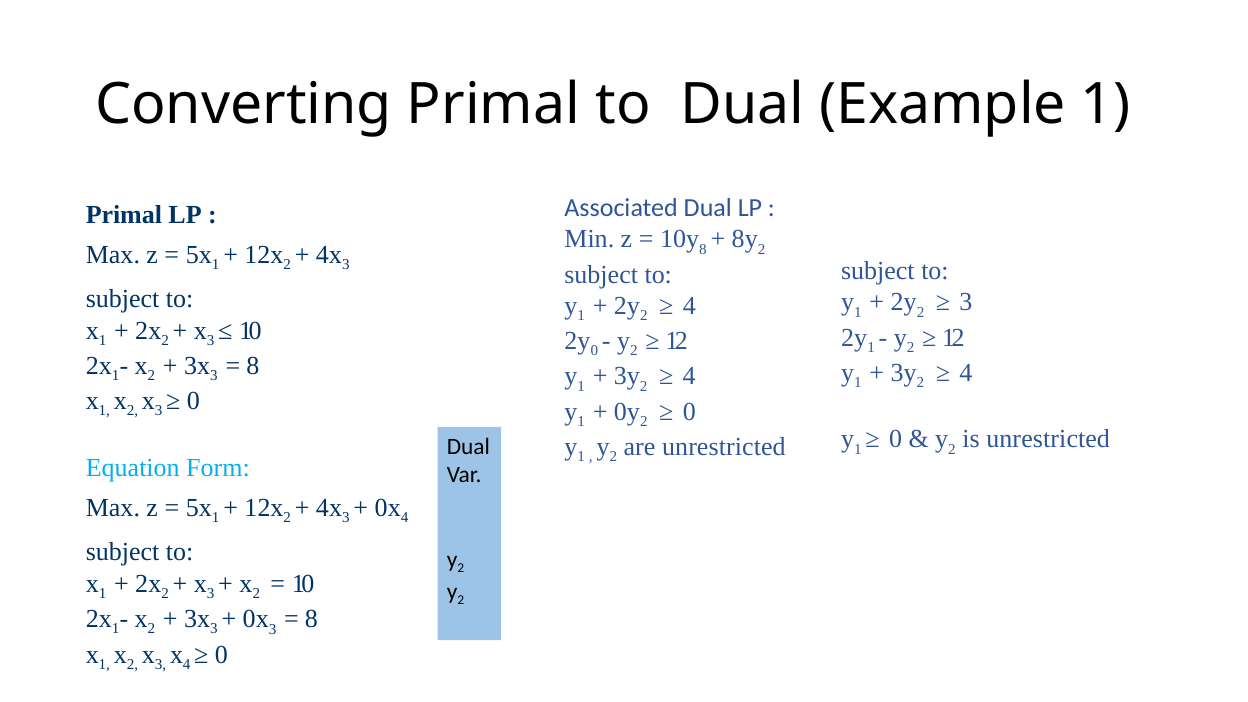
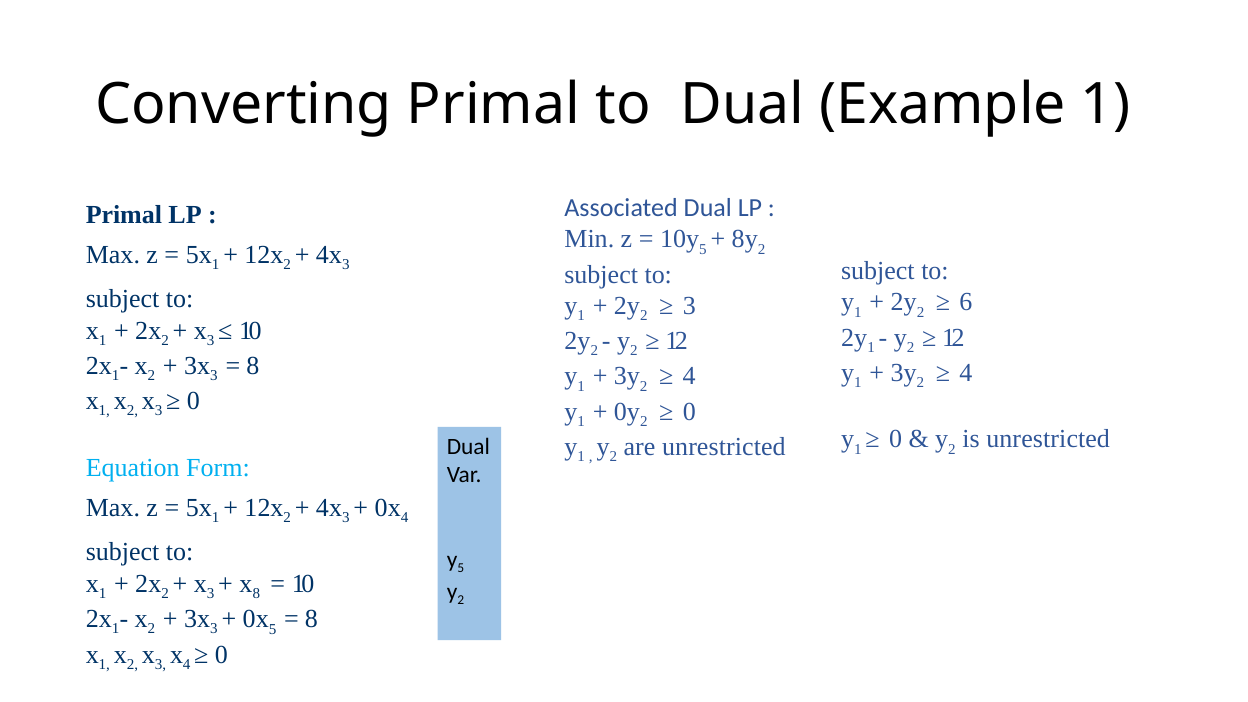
8: 8 -> 5 (703, 249)
3: 3 -> 6 (966, 302)
4: 4 -> 3 (689, 306)
0: 0 -> 2 (594, 351)
2: 2 -> 5 (461, 569)
2: 2 -> 8 (256, 594)
3: 3 -> 5 (273, 629)
